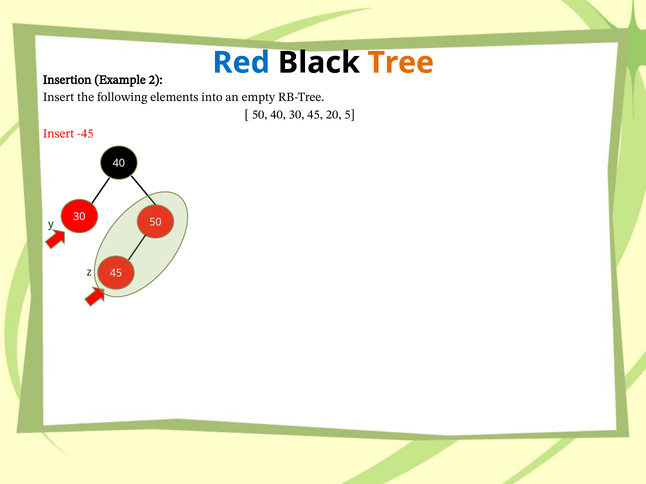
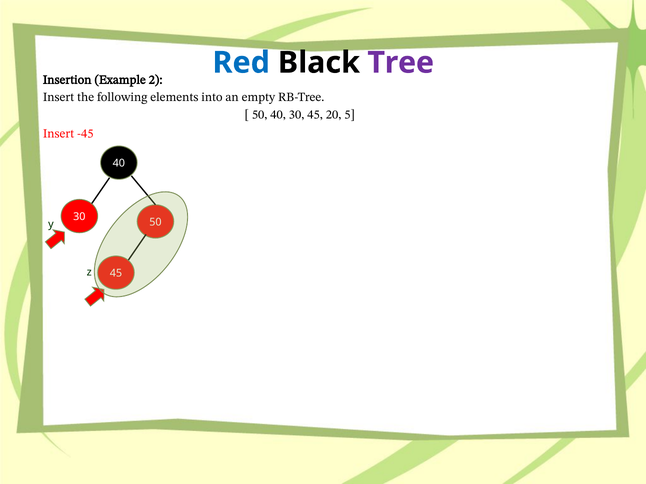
Tree colour: orange -> purple (401, 63)
